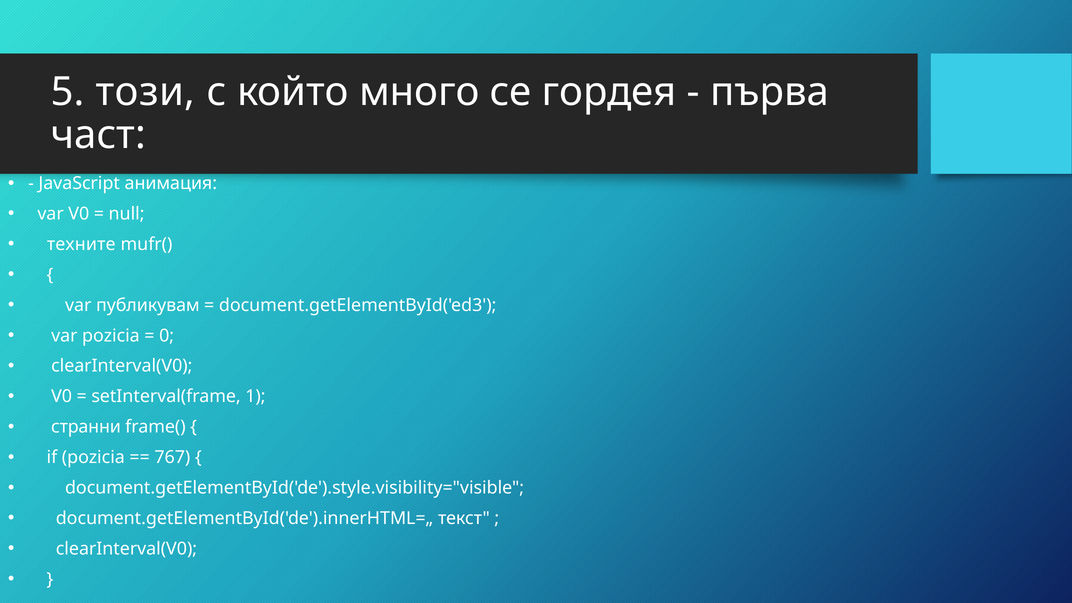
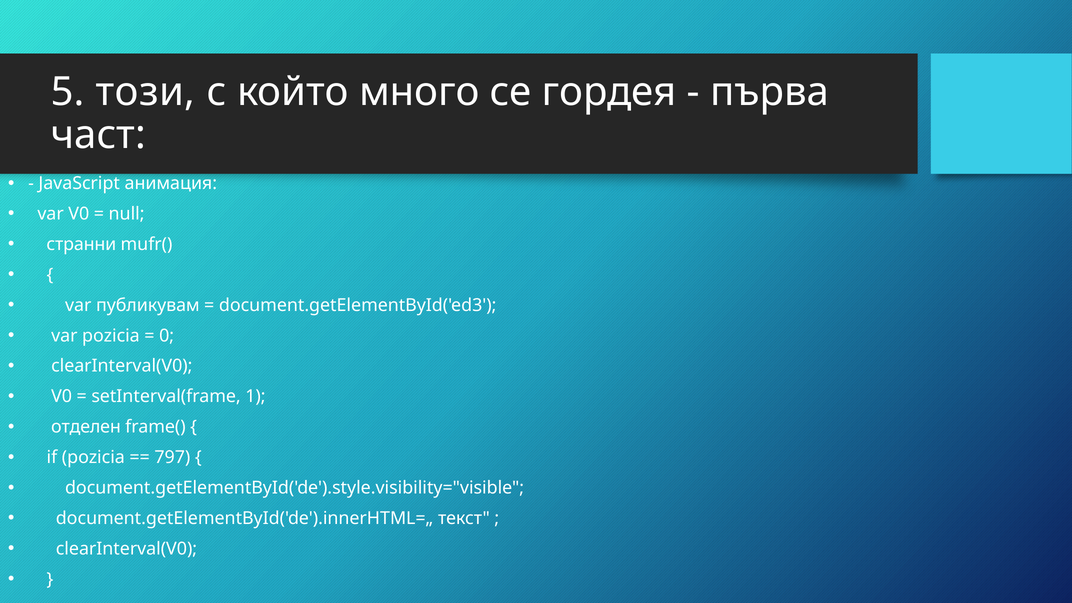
техните: техните -> странни (81, 244)
странни: странни -> отделен (86, 427)
767: 767 -> 797 (172, 457)
